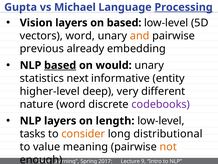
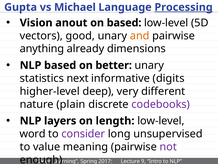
Vision layers: layers -> anout (71, 23)
vectors word: word -> good (80, 36)
previous: previous -> anything (42, 49)
embedding: embedding -> dimensions (136, 49)
based underline: present -> none (60, 66)
would: would -> better (114, 66)
entity: entity -> digits (169, 79)
nature word: word -> plain (71, 105)
tasks: tasks -> word (33, 134)
consider colour: orange -> purple (83, 134)
distributional: distributional -> unsupervised (168, 134)
not colour: orange -> purple (168, 147)
